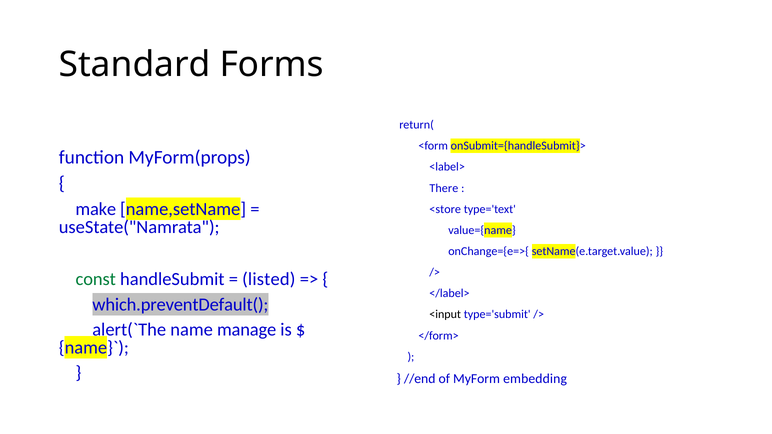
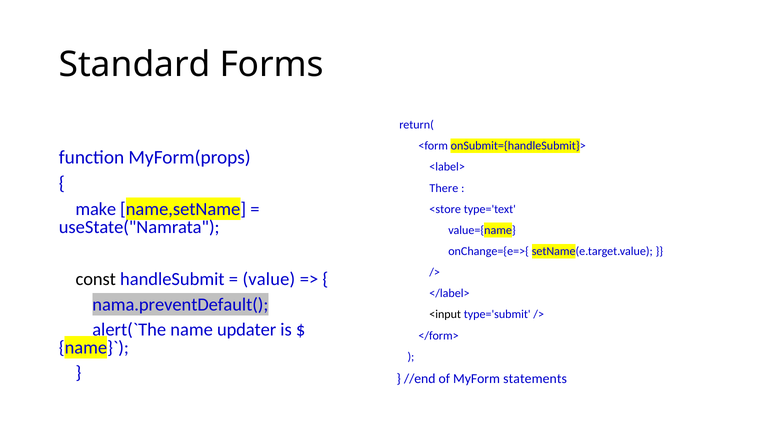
const colour: green -> black (96, 279)
listed: listed -> value (269, 279)
which.preventDefault(: which.preventDefault( -> nama.preventDefault( (180, 305)
manage: manage -> updater (247, 330)
embedding: embedding -> statements (535, 379)
